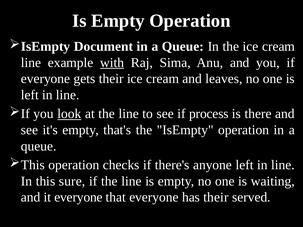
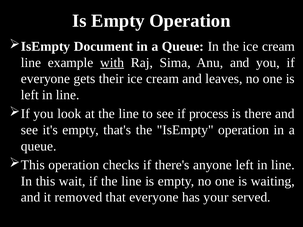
look underline: present -> none (69, 114)
sure: sure -> wait (72, 181)
it everyone: everyone -> removed (78, 197)
has their: their -> your (216, 197)
